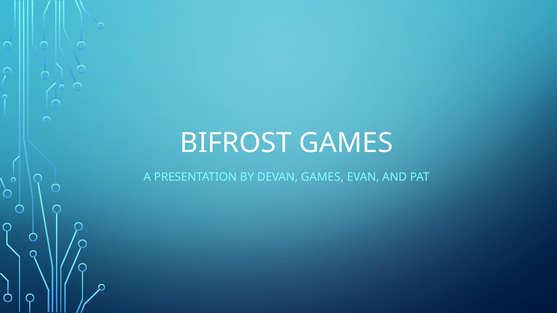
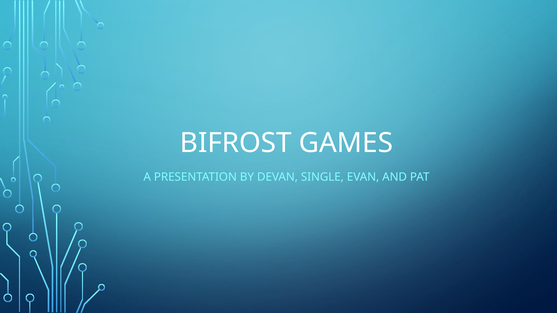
DEVAN GAMES: GAMES -> SINGLE (322, 177)
